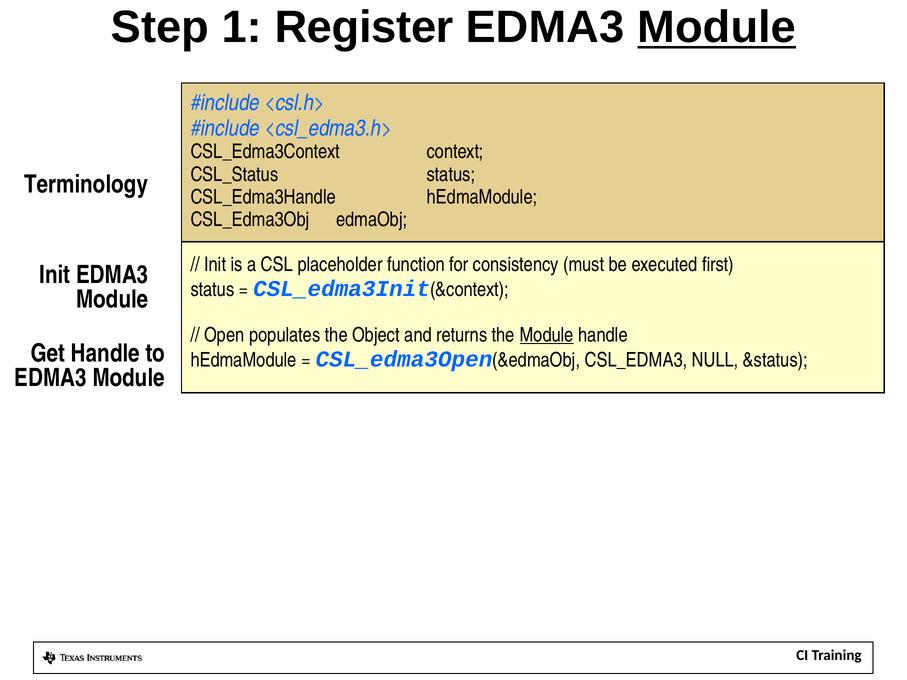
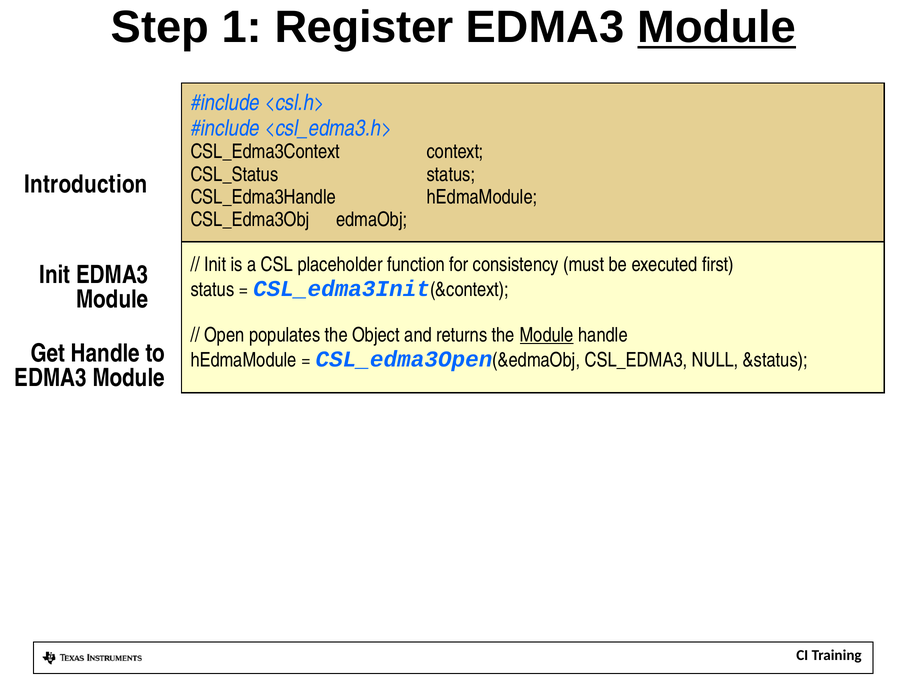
Terminology: Terminology -> Introduction (86, 184)
